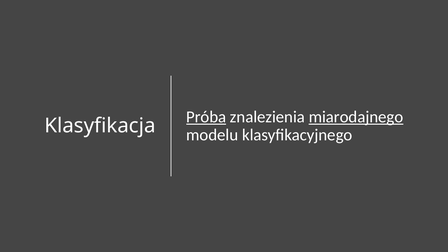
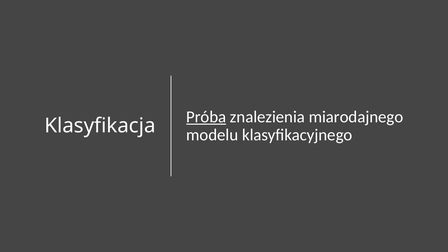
miarodajnego underline: present -> none (356, 117)
